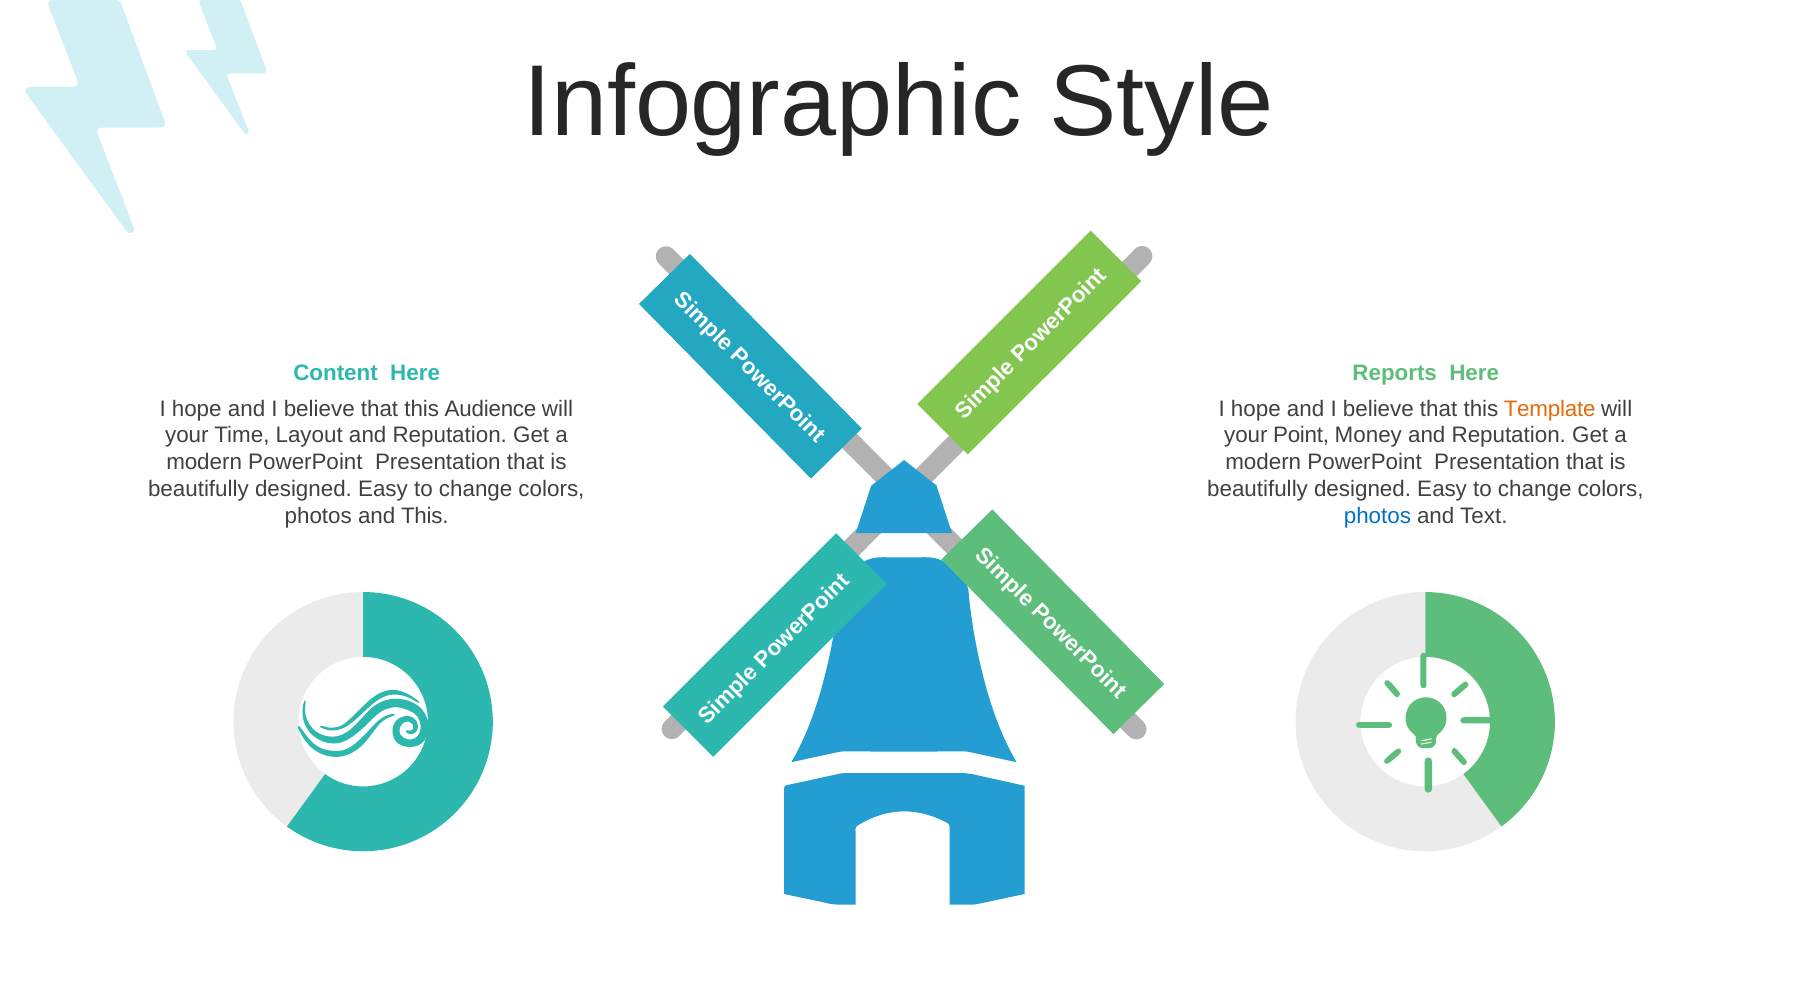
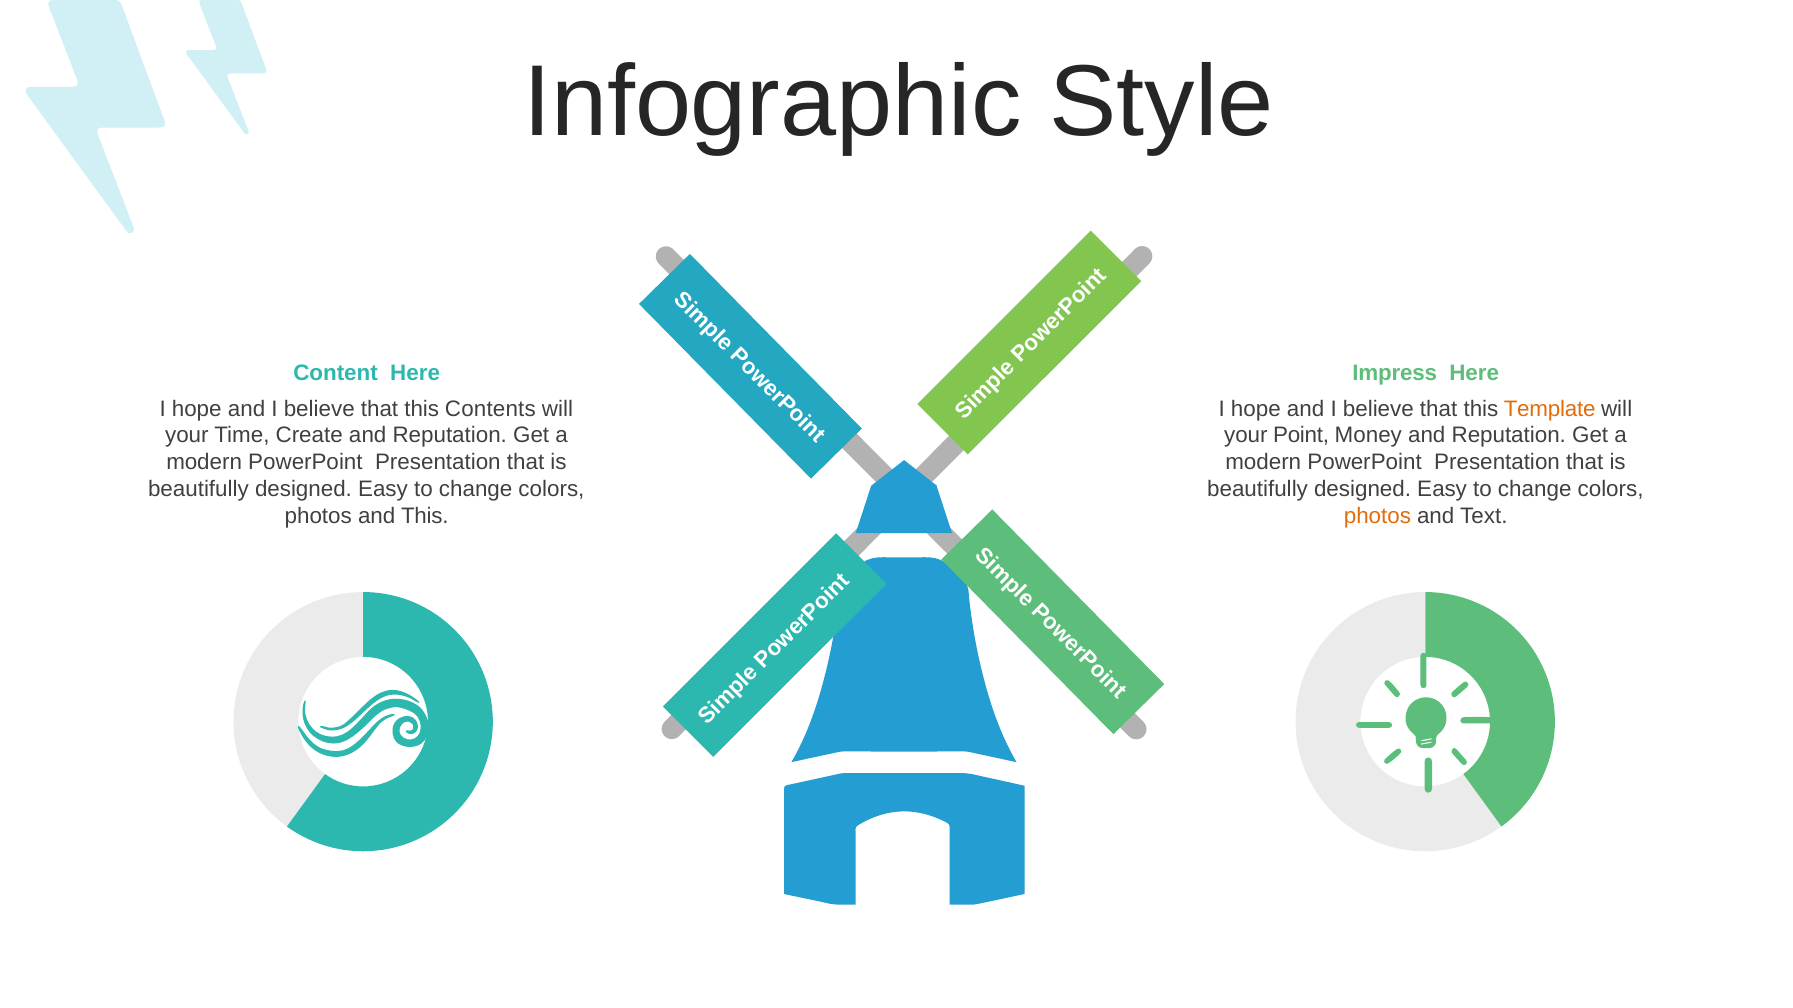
Reports: Reports -> Impress (1395, 373)
Audience: Audience -> Contents (490, 409)
Layout: Layout -> Create (309, 436)
photos colour: blue -> orange (1377, 516)
